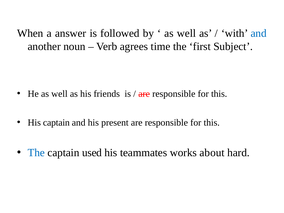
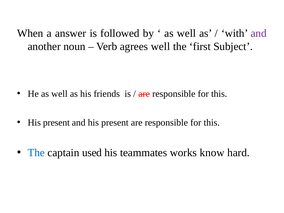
and colour: blue -> purple (259, 33)
agrees time: time -> well (160, 47)
captain: captain -> present (56, 123)
about: about -> know (212, 153)
